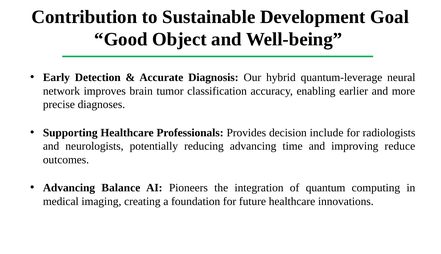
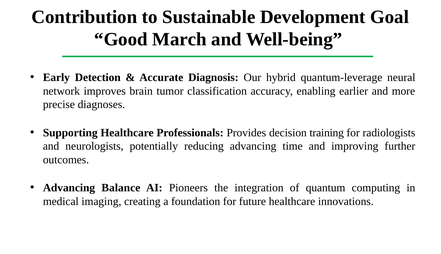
Object: Object -> March (179, 39)
include: include -> training (327, 133)
reduce: reduce -> further (400, 146)
